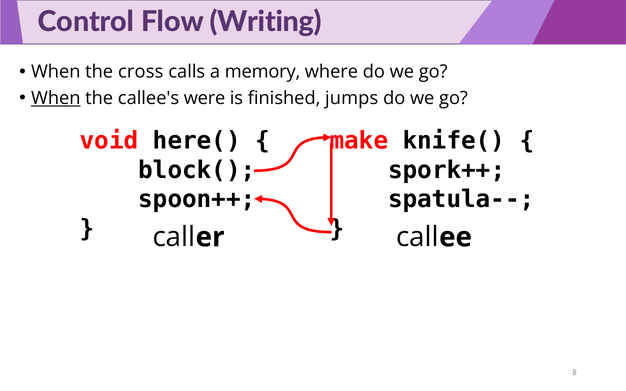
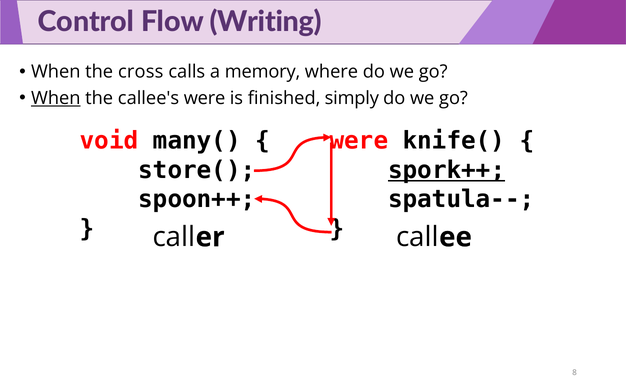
jumps: jumps -> simply (352, 98)
here(: here( -> many( (197, 141)
make: make -> were (359, 141)
block(: block( -> store( (197, 170)
spork++ underline: none -> present (447, 170)
